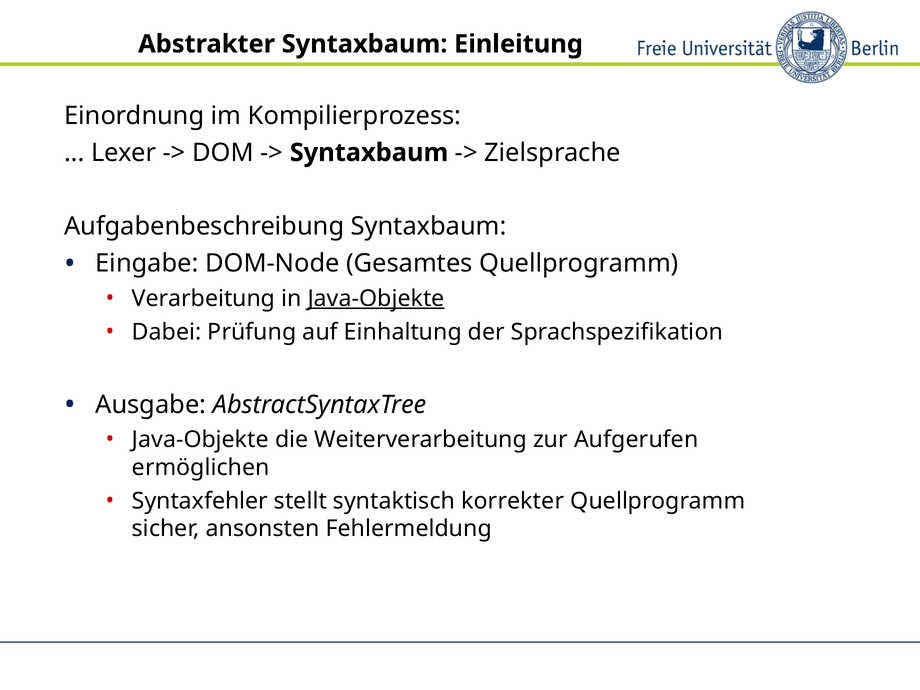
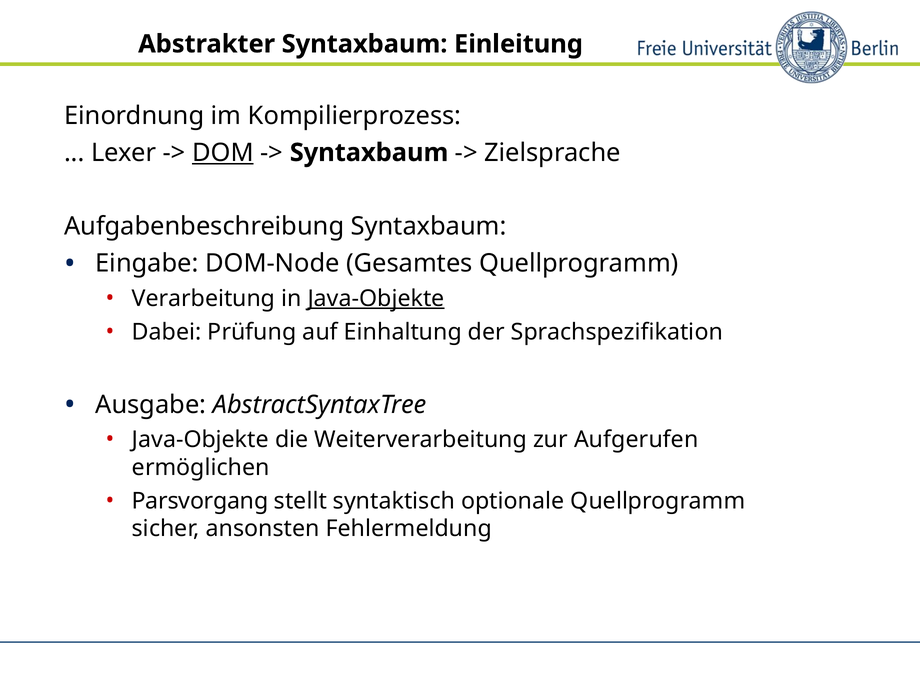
DOM underline: none -> present (223, 153)
Syntaxfehler: Syntaxfehler -> Parsvorgang (200, 501)
korrekter: korrekter -> optionale (513, 501)
